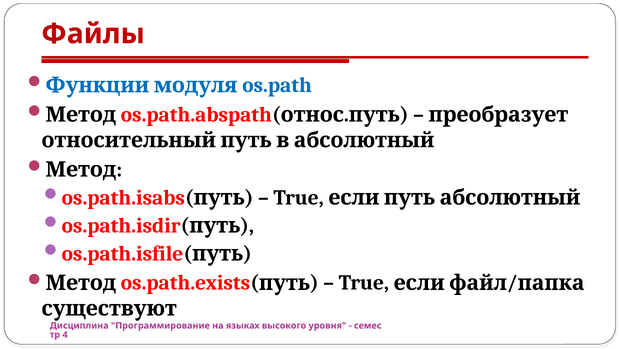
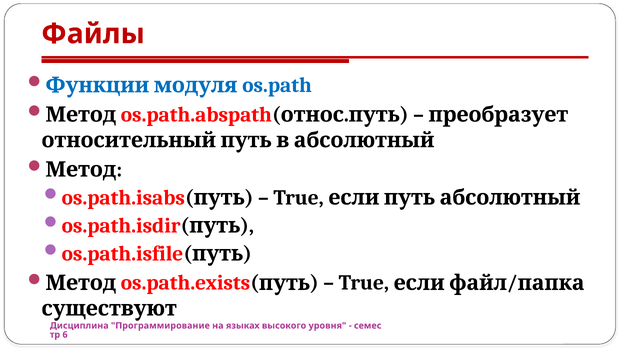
4: 4 -> 6 (65, 334)
